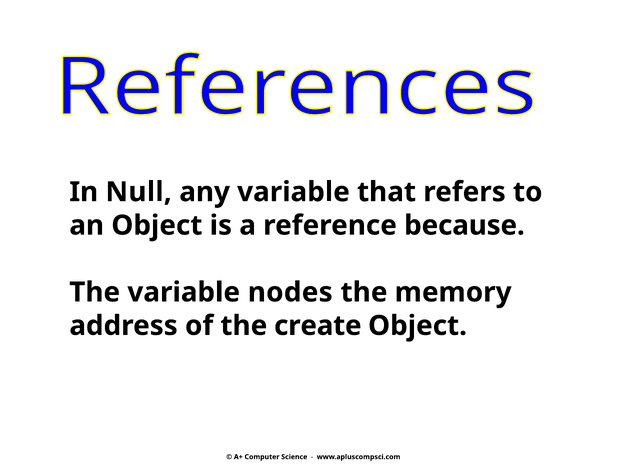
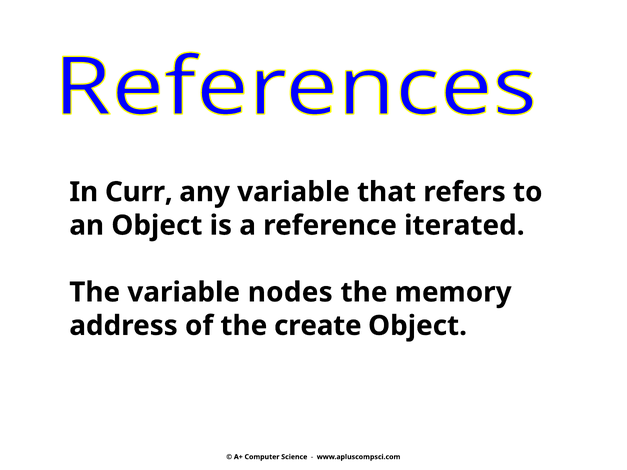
Null: Null -> Curr (139, 192)
because: because -> iterated (464, 226)
